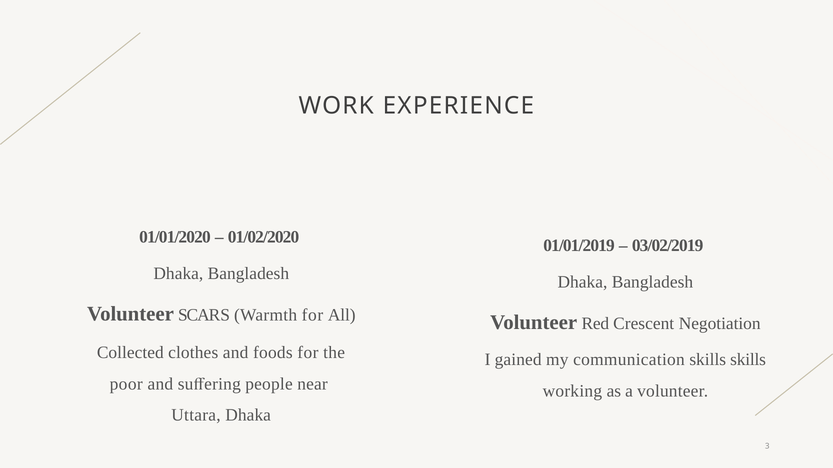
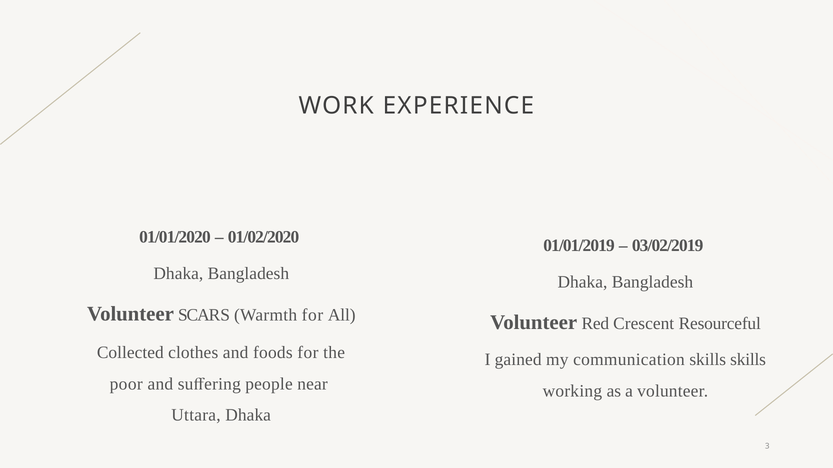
Negotiation: Negotiation -> Resourceful (720, 324)
